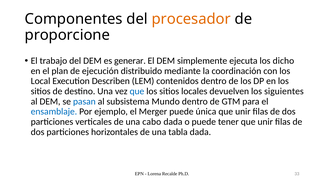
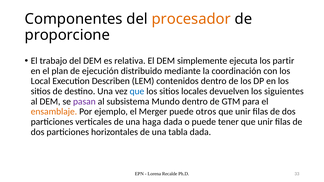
generar: generar -> relativa (130, 61)
dicho: dicho -> partir (283, 61)
pasan colour: blue -> purple (84, 102)
ensamblaje colour: blue -> orange (54, 112)
única: única -> otros (206, 112)
cabo: cabo -> haga (152, 122)
